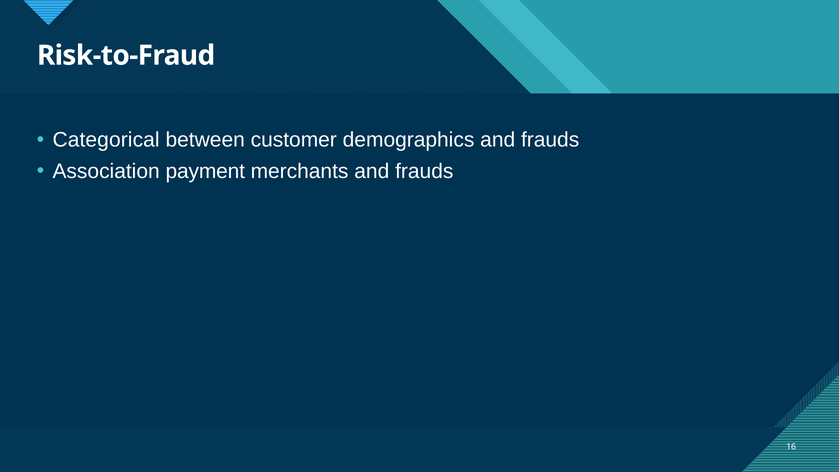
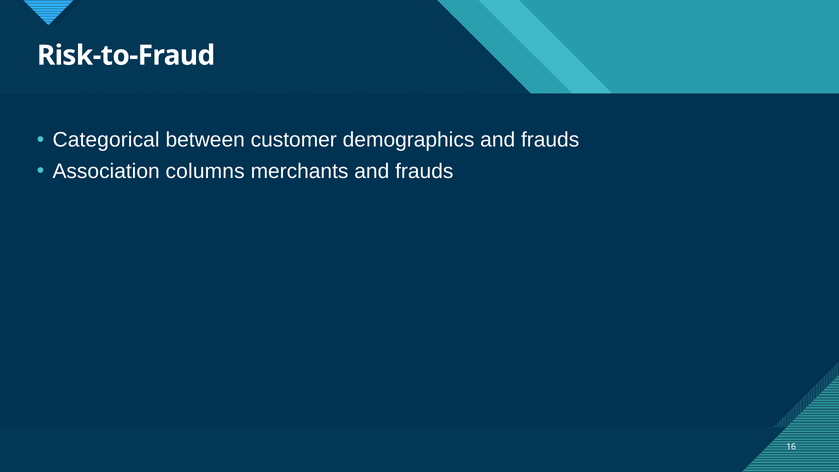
payment: payment -> columns (205, 171)
